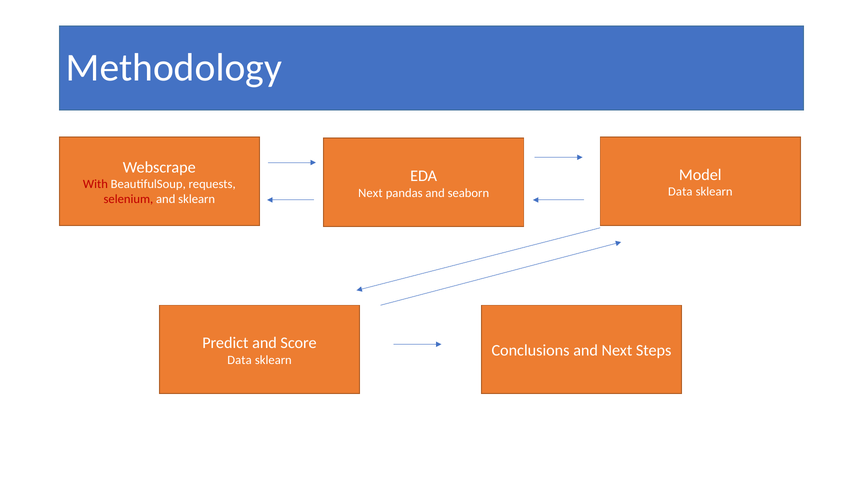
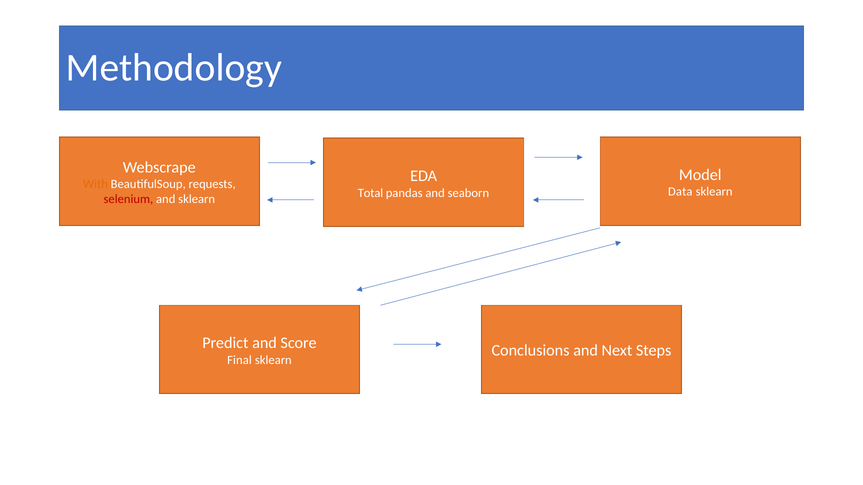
With colour: red -> orange (95, 184)
Next: Next -> Total (371, 193)
Data: Data -> Final (240, 360)
